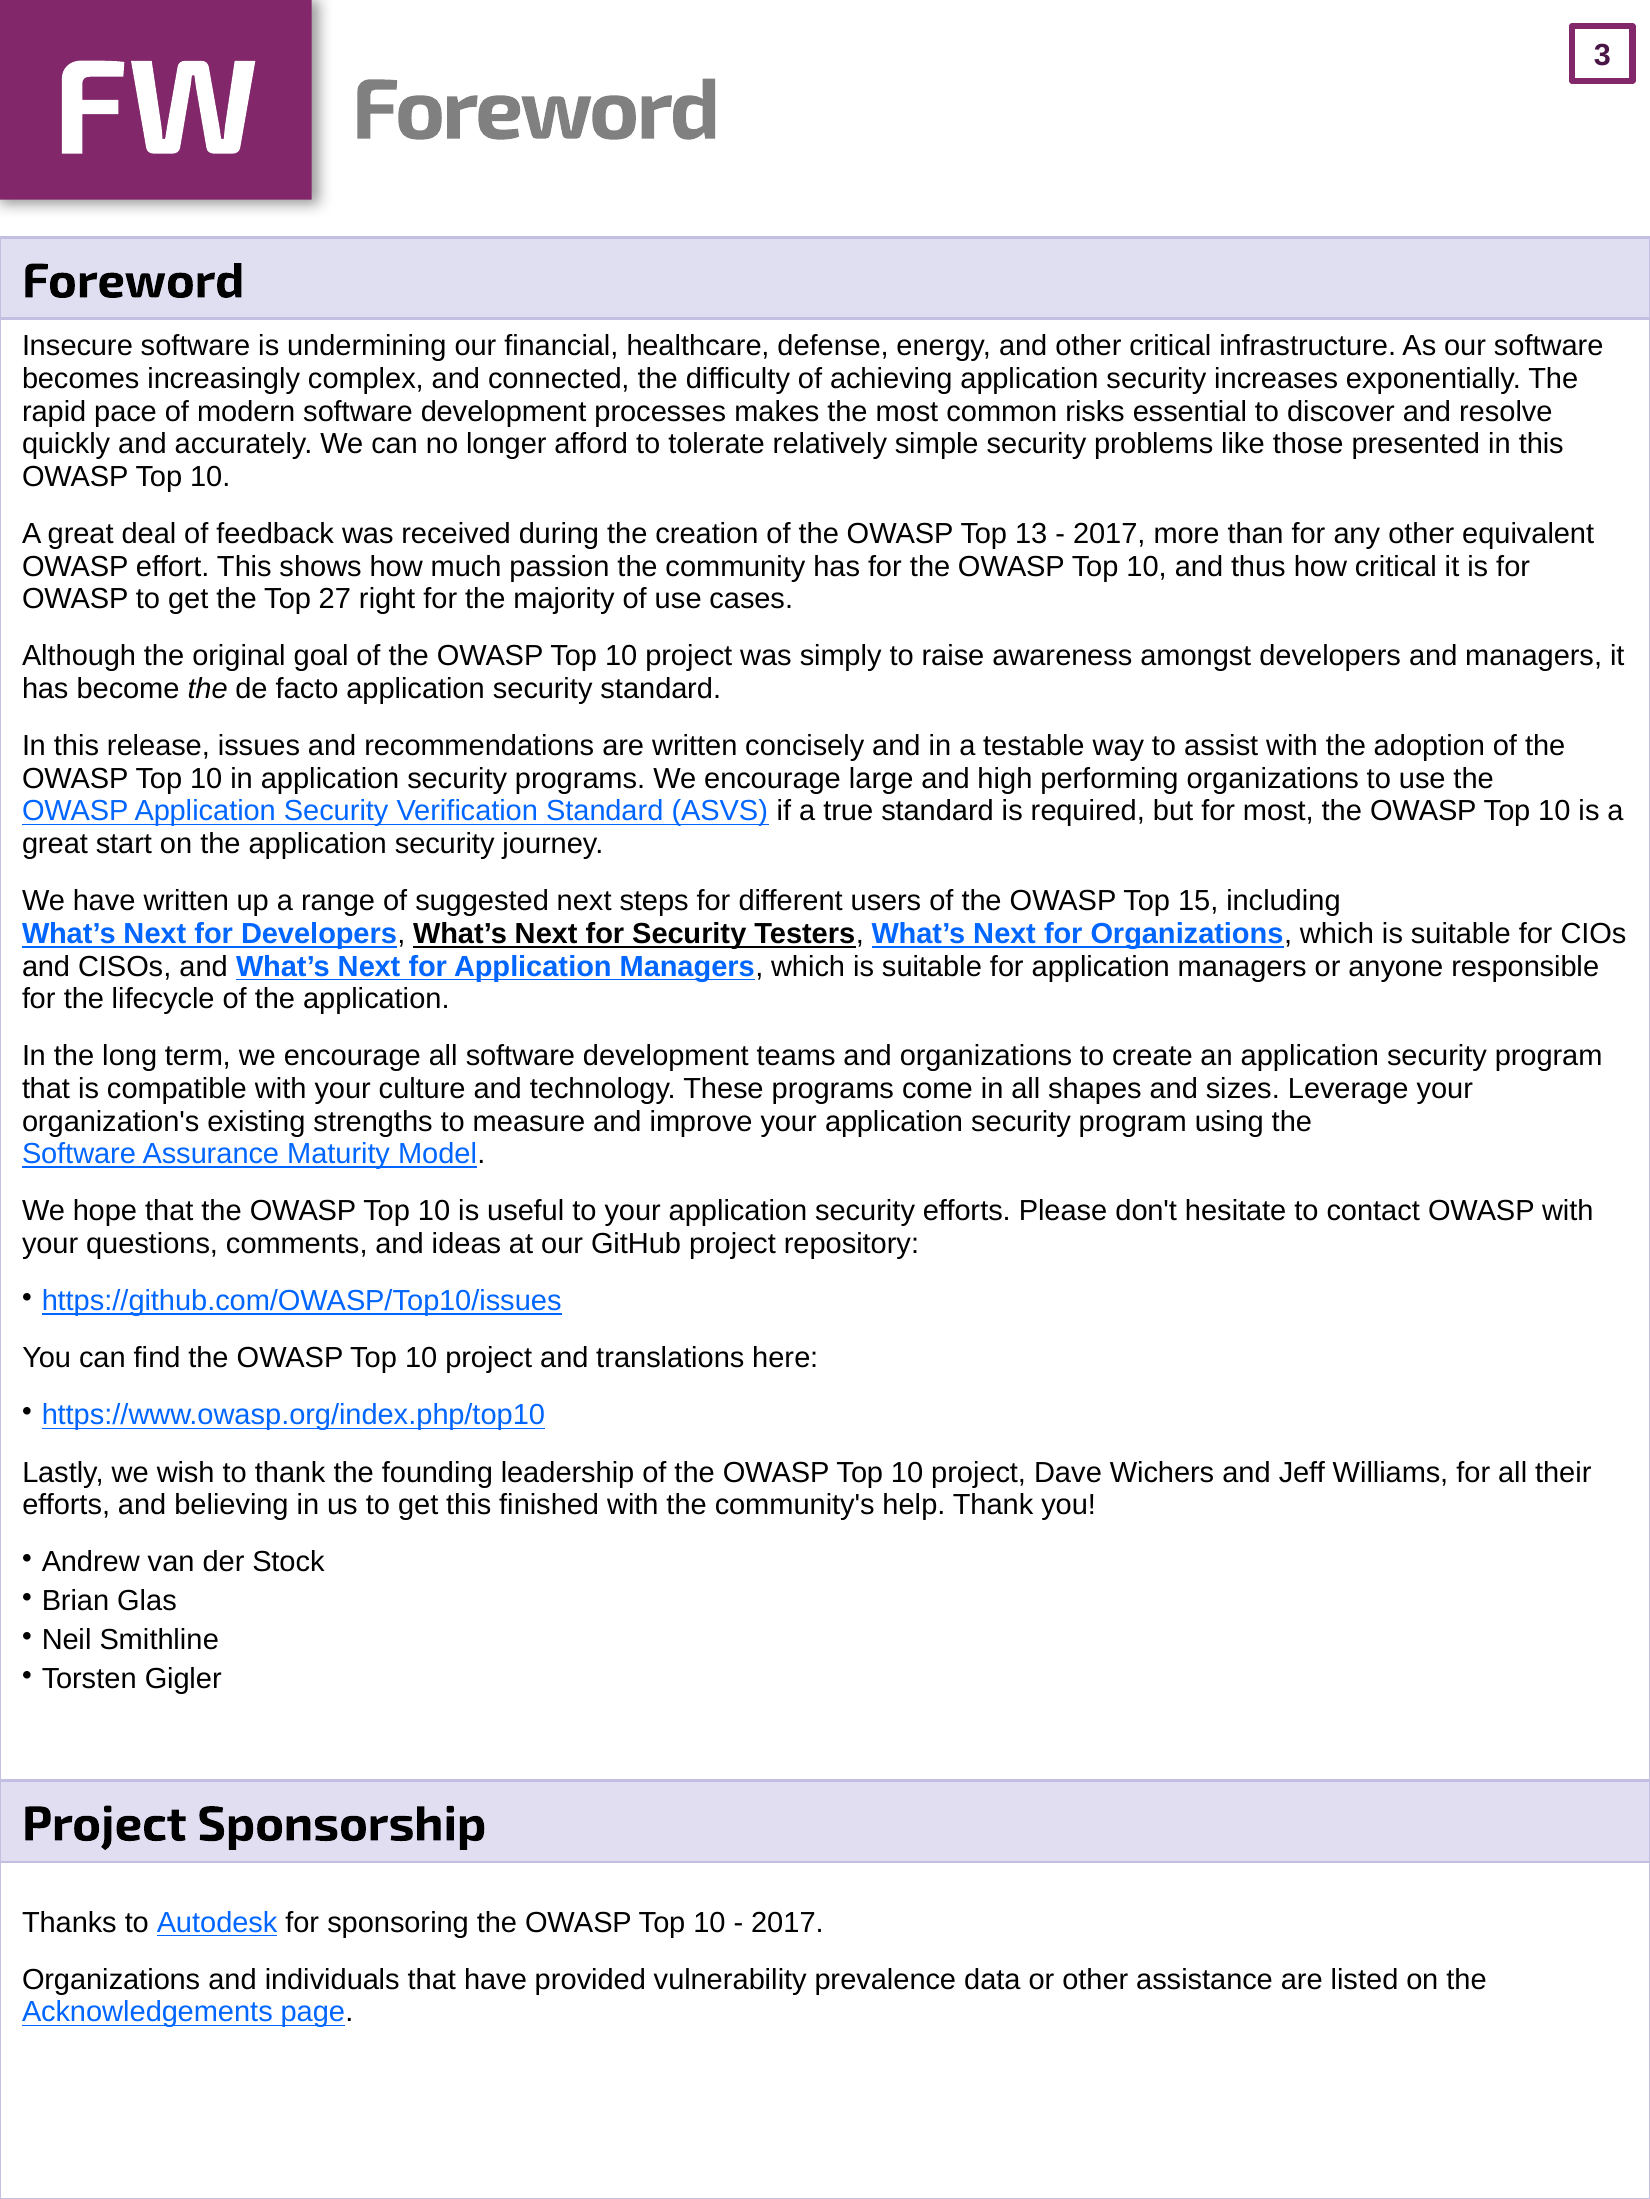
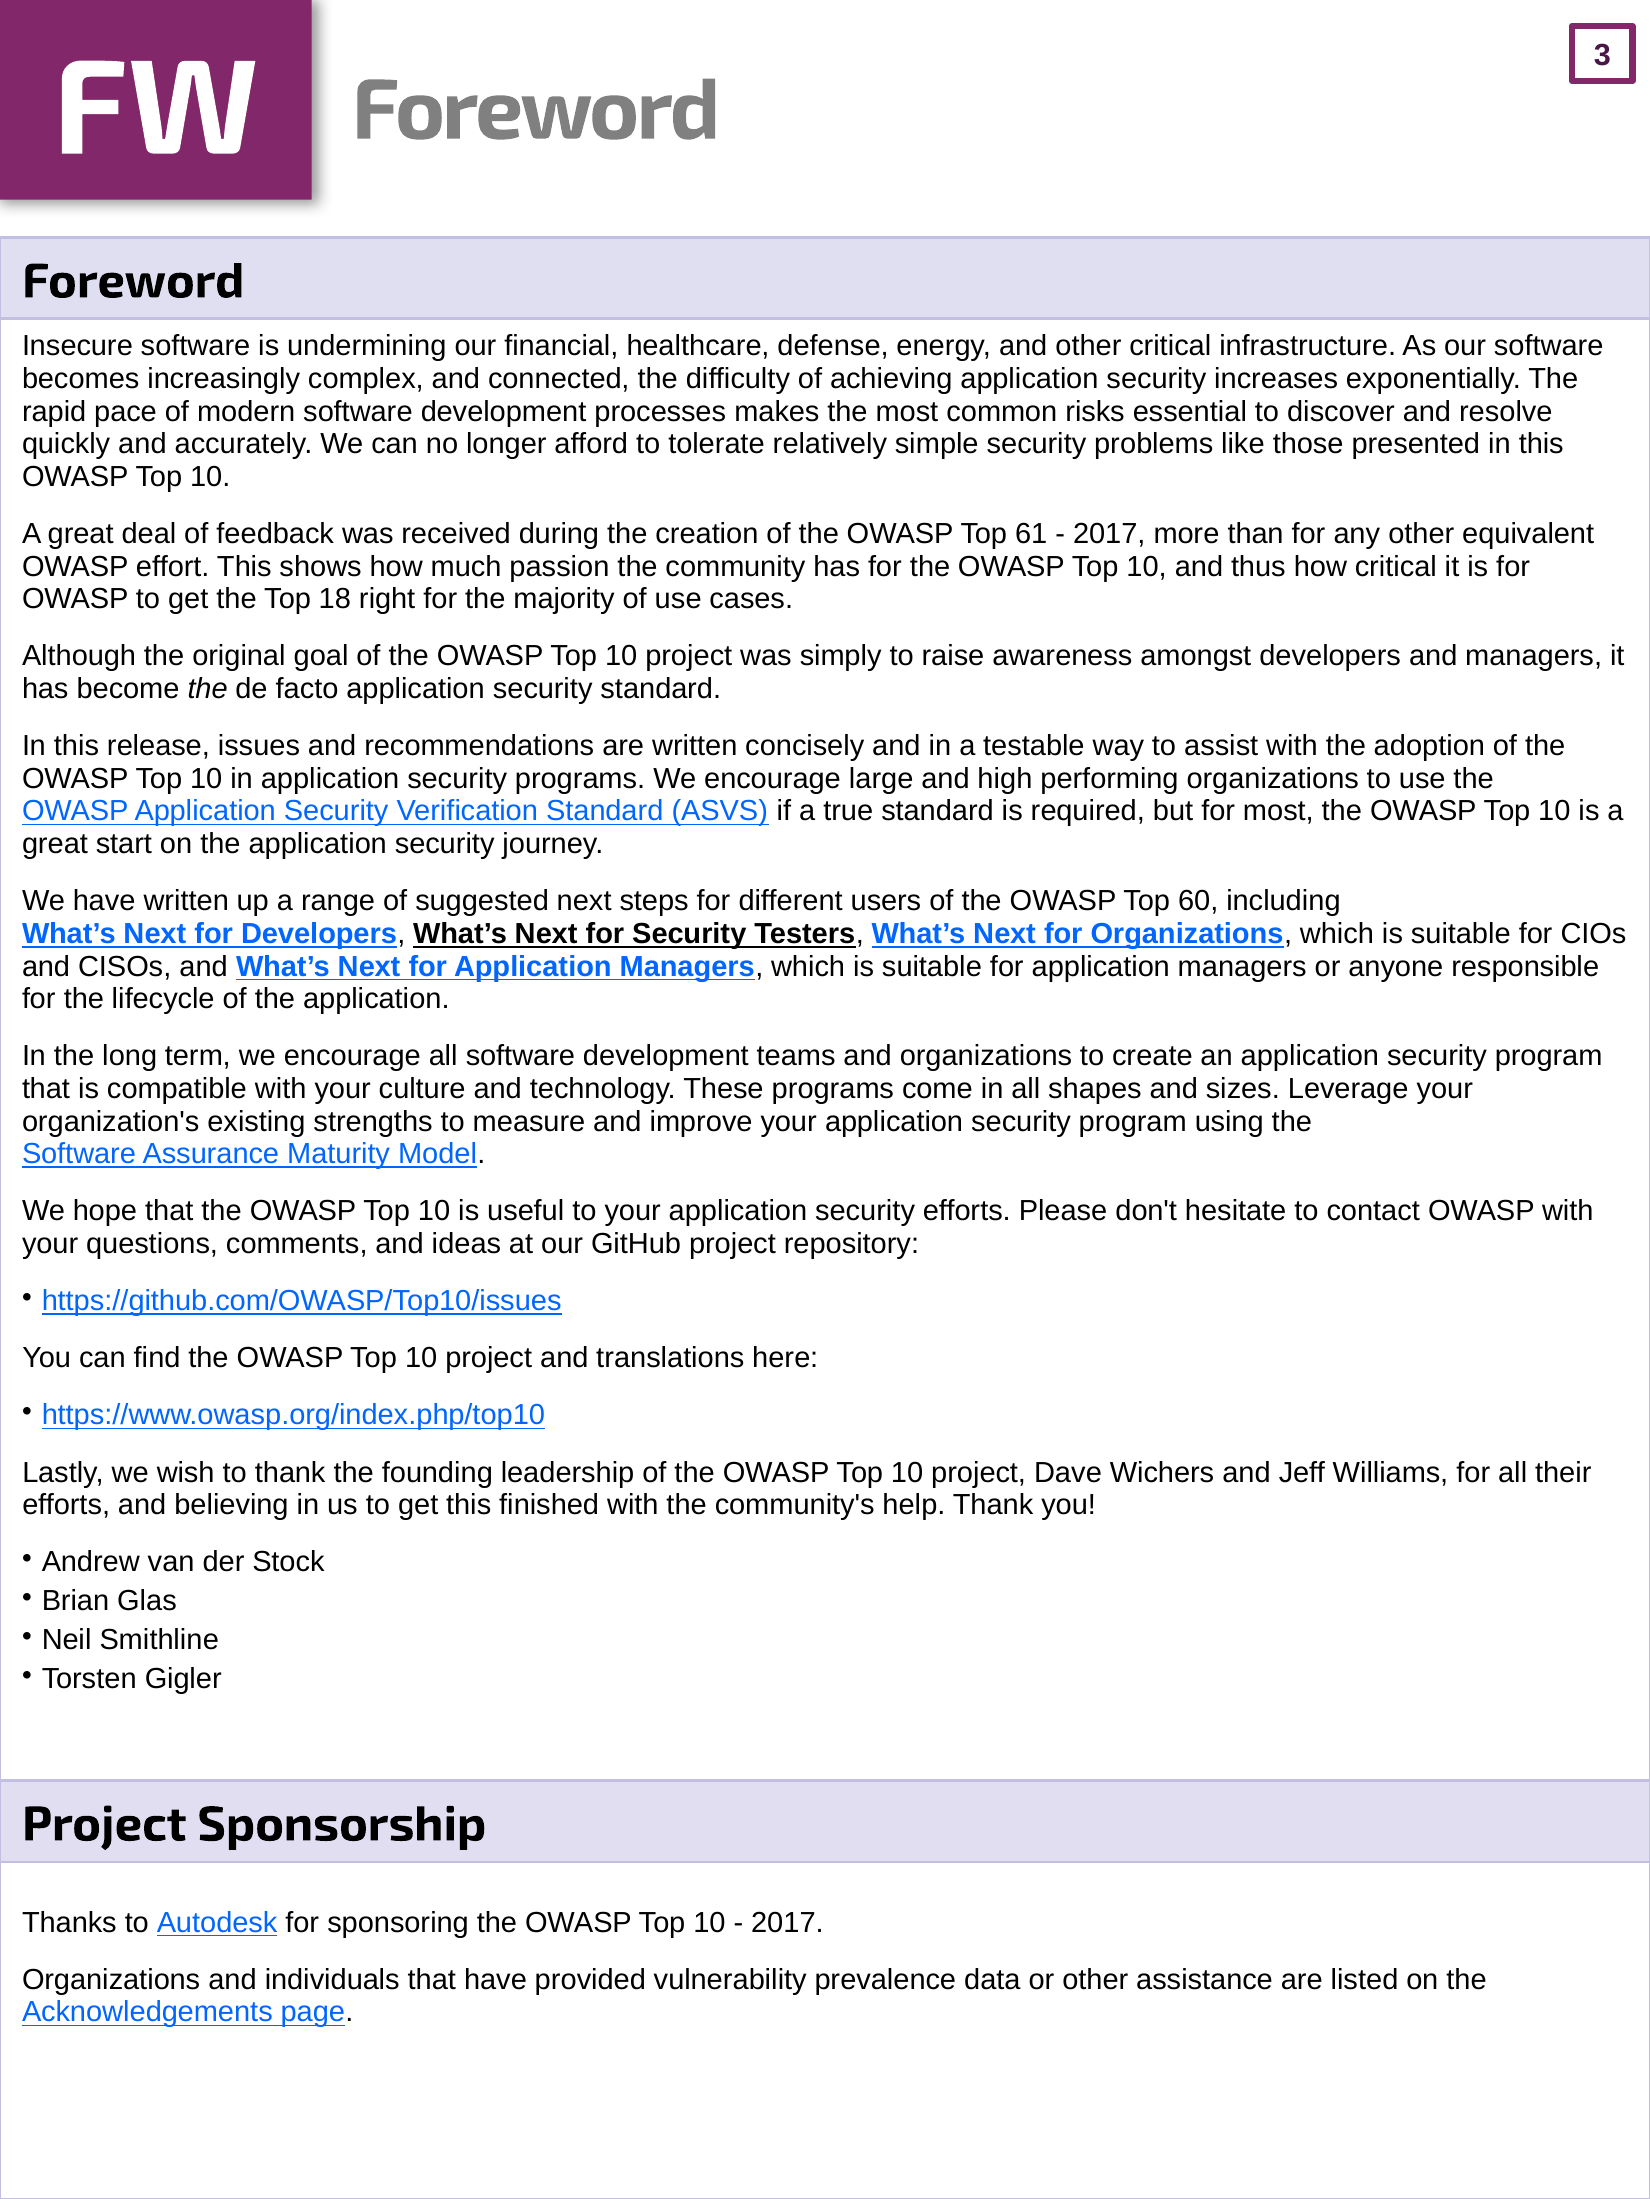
13: 13 -> 61 (1031, 534)
27: 27 -> 18 (335, 599)
15: 15 -> 60 (1198, 902)
